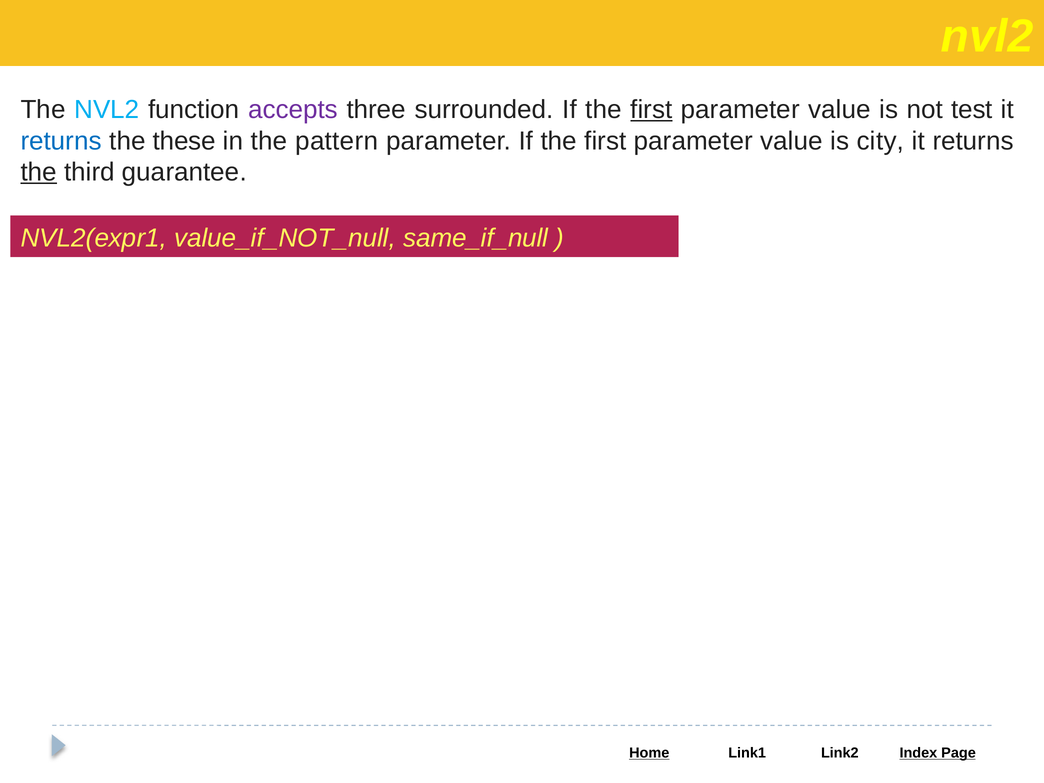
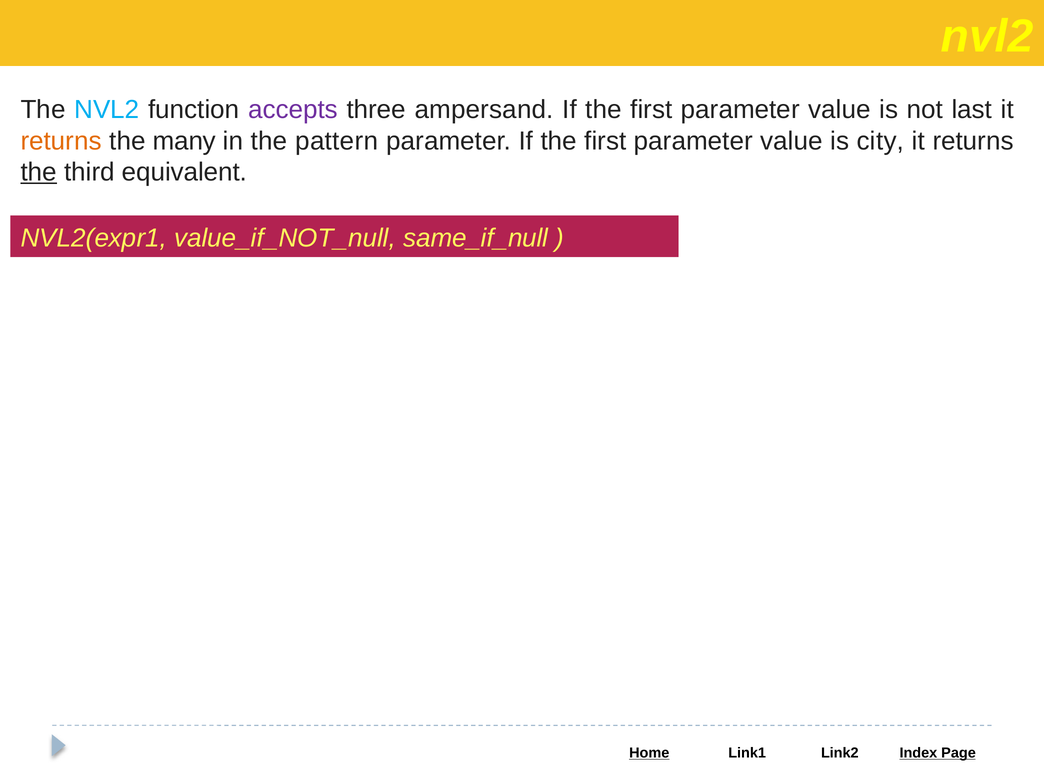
surrounded: surrounded -> ampersand (484, 110)
first underline: present -> none (651, 110)
test: test -> last (972, 110)
returns colour: blue -> orange (61, 141)
these: these -> many (184, 141)
guarantee: guarantee -> equivalent (184, 172)
